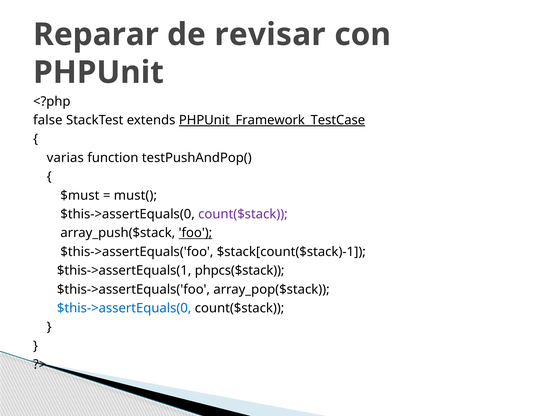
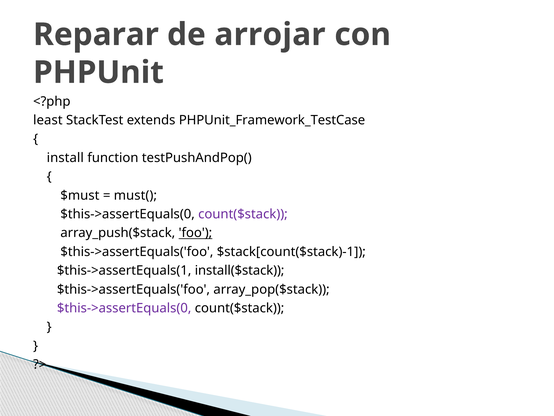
revisar: revisar -> arrojar (270, 35)
false: false -> least (48, 120)
PHPUnit_Framework_TestCase underline: present -> none (272, 120)
varias: varias -> install (65, 158)
phpcs($stack: phpcs($stack -> install($stack (240, 270)
$this->assertEquals(0 colour: blue -> purple (124, 308)
